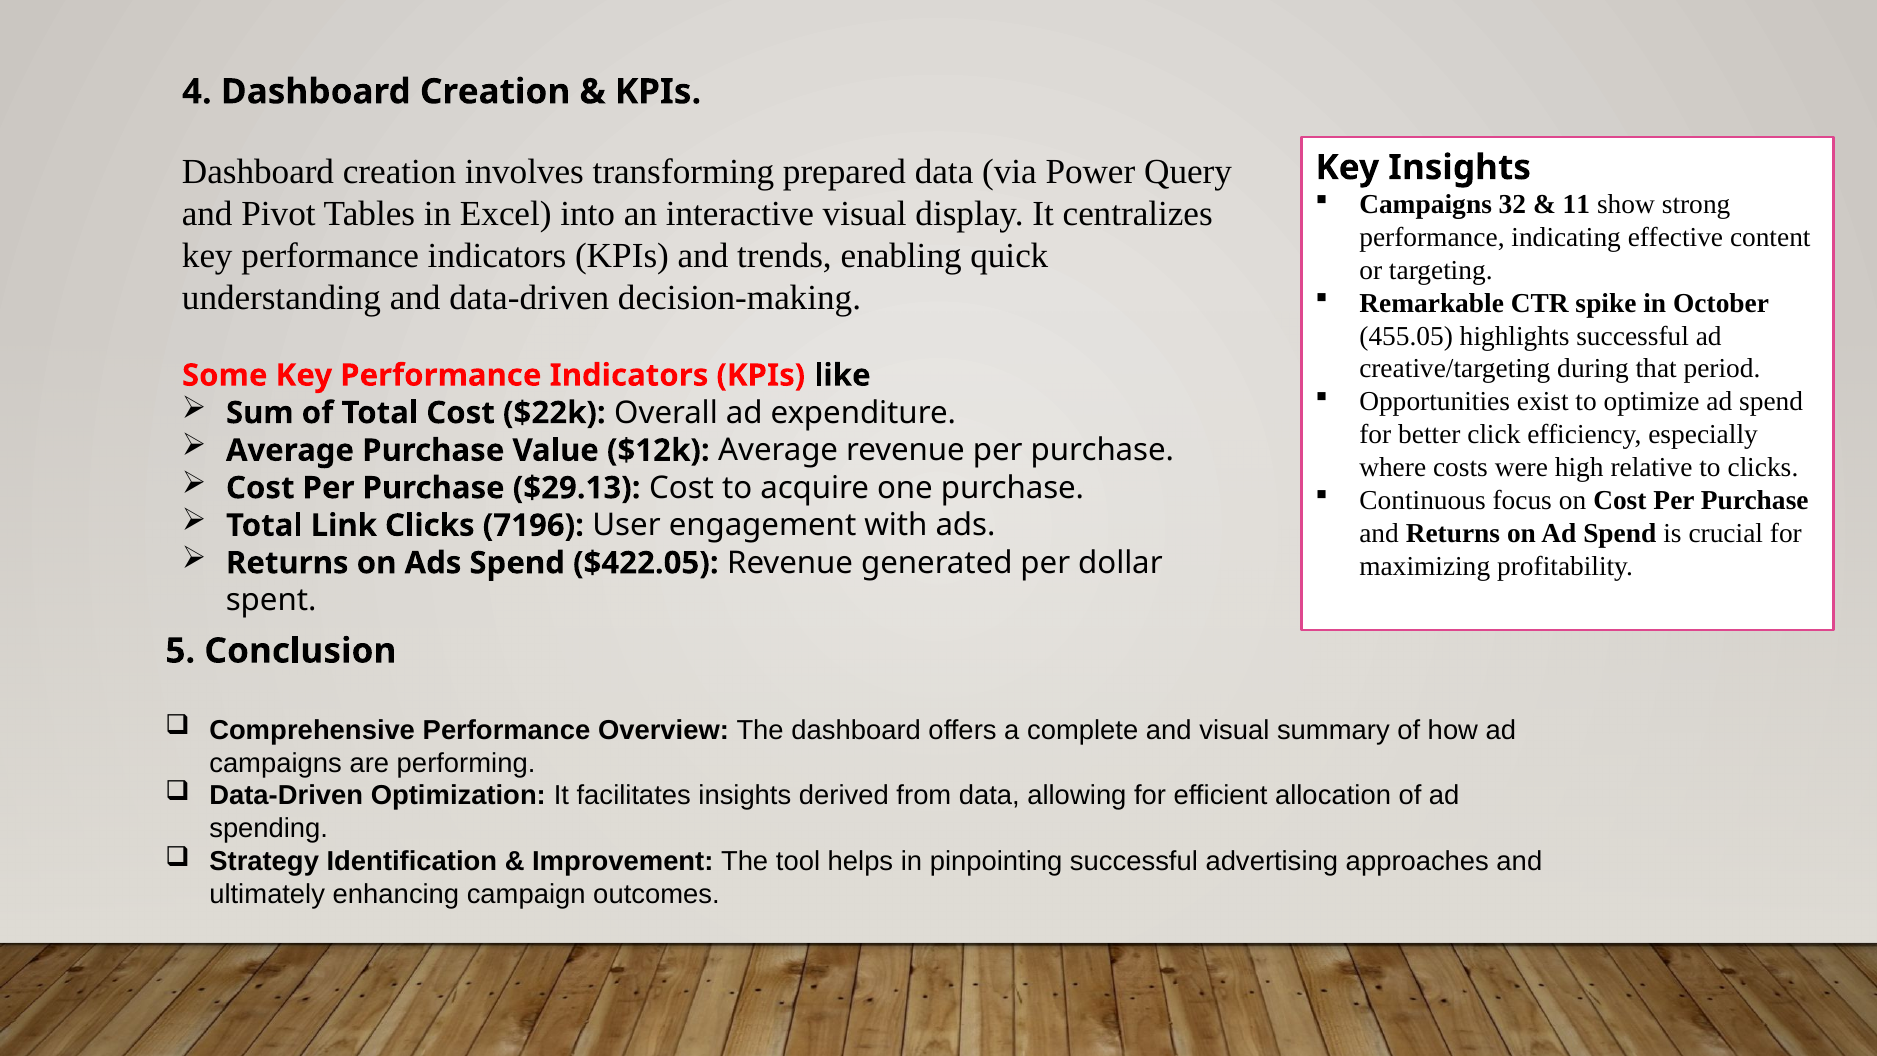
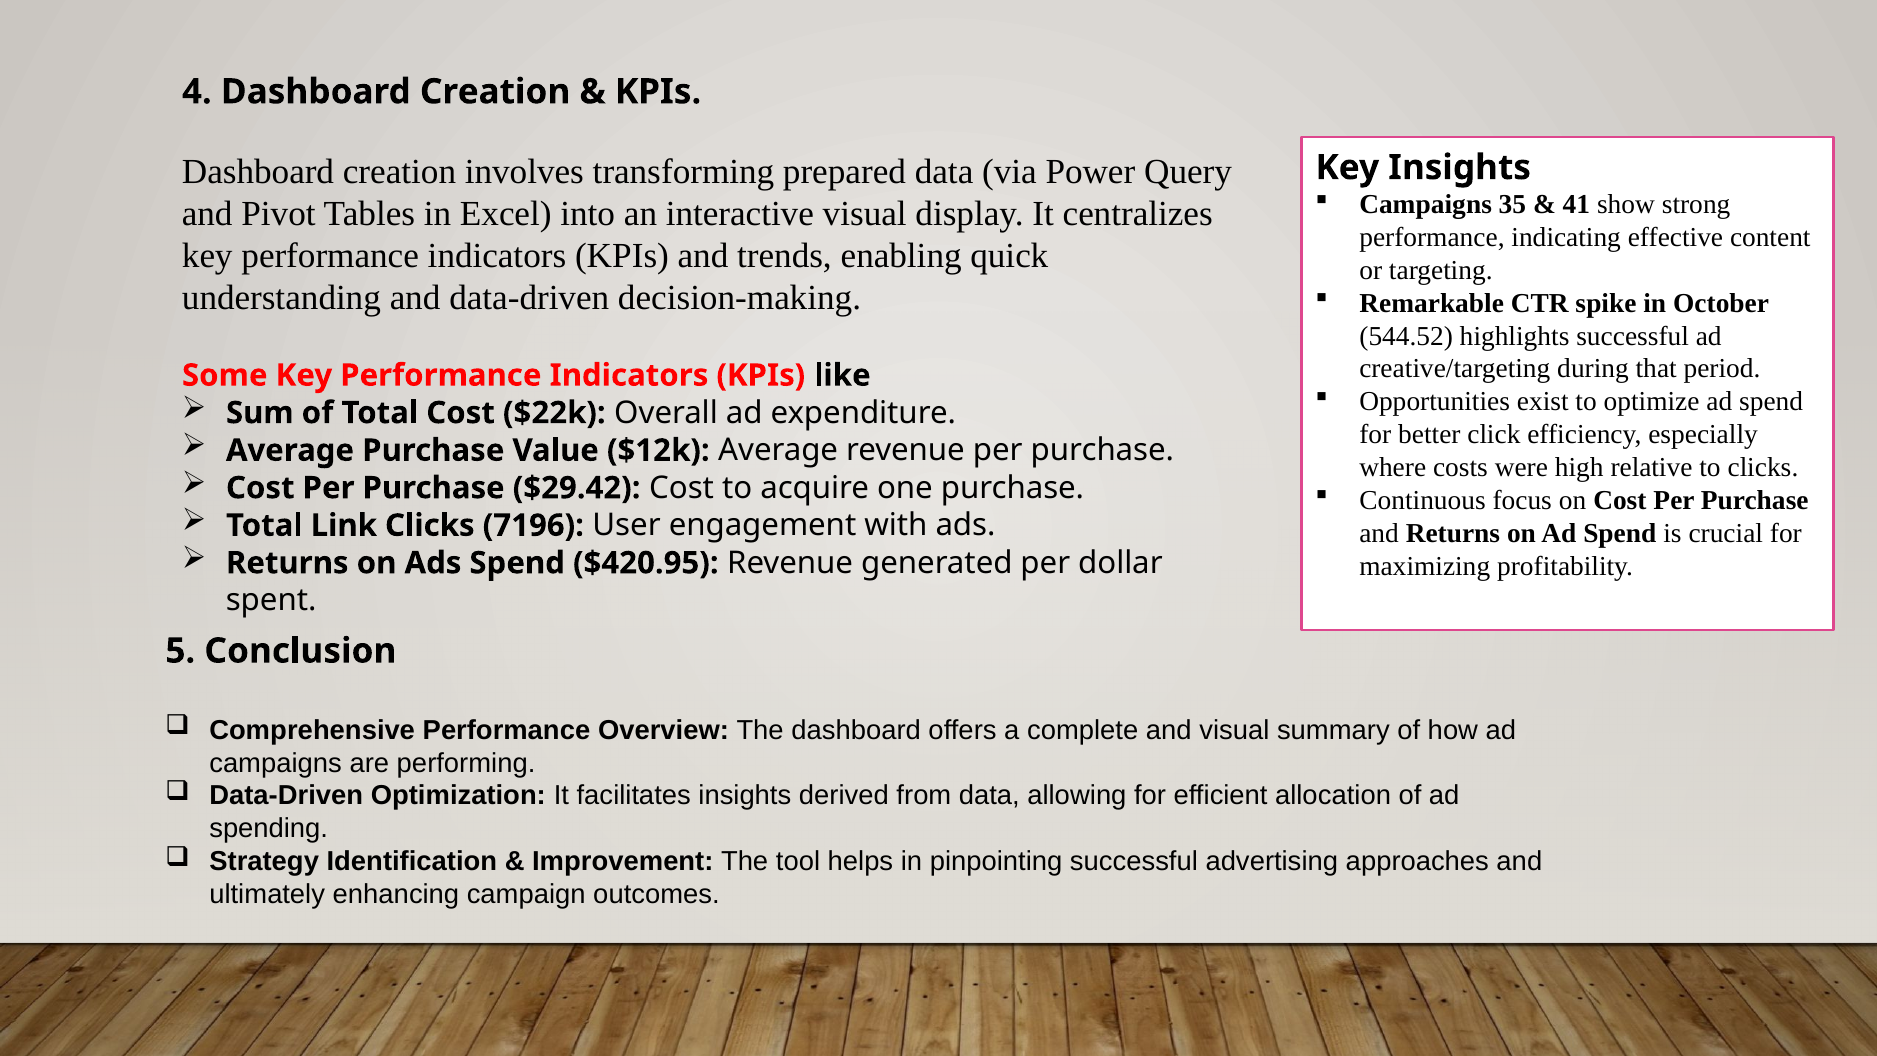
32: 32 -> 35 (1512, 205)
11: 11 -> 41 (1576, 205)
455.05: 455.05 -> 544.52 (1406, 336)
$29.13: $29.13 -> $29.42 (577, 488)
$422.05: $422.05 -> $420.95 (646, 563)
